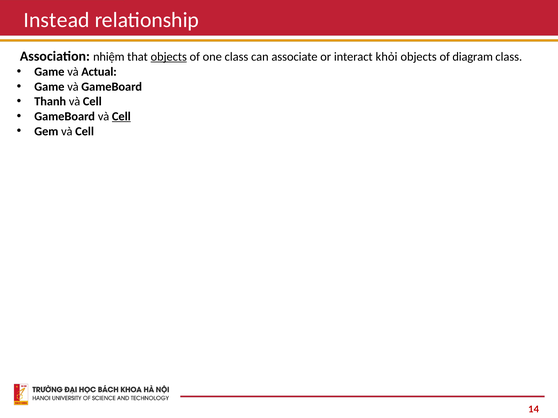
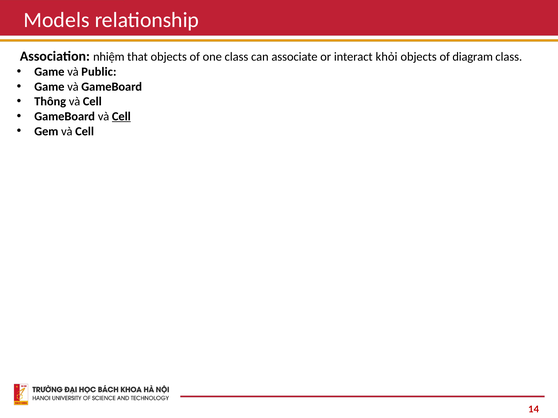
Instead: Instead -> Models (57, 20)
objects underline: present -> none (169, 57)
Actual: Actual -> Public (99, 72)
Thanh: Thanh -> Thông (50, 102)
